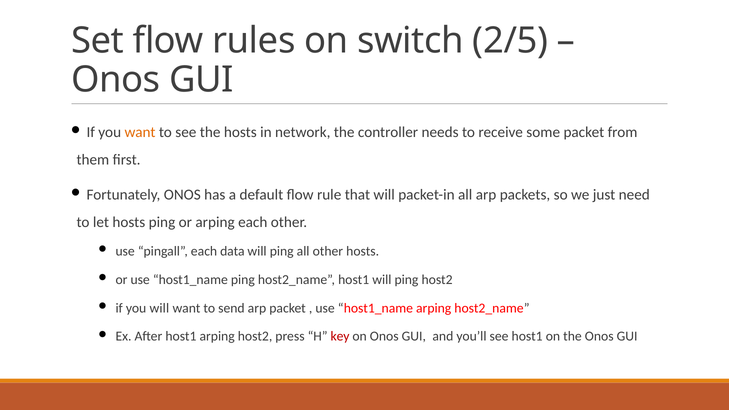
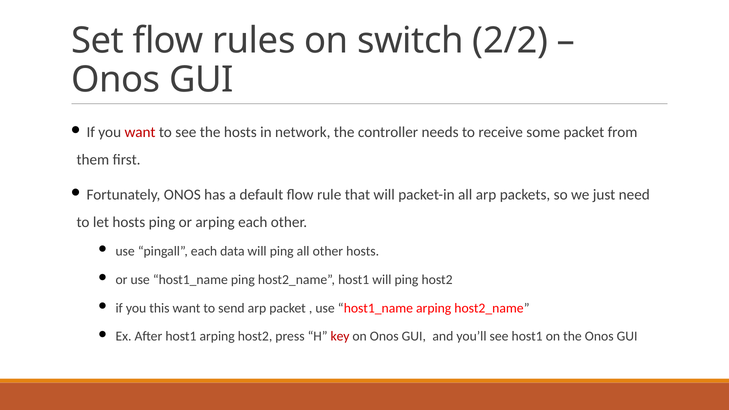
2/5: 2/5 -> 2/2 (510, 41)
want colour: orange -> red (140, 132)
you will: will -> this (159, 308)
